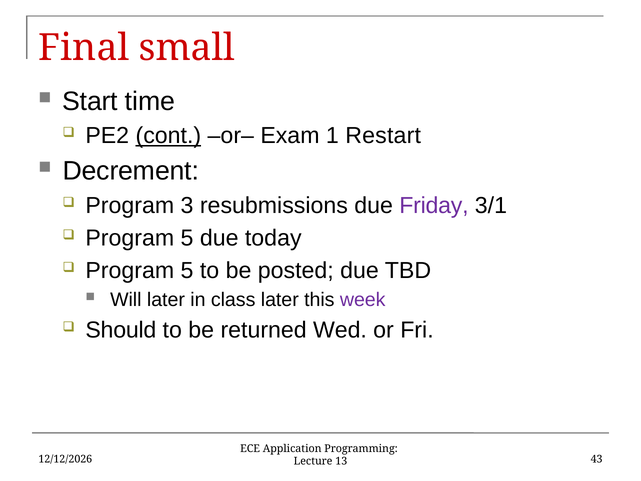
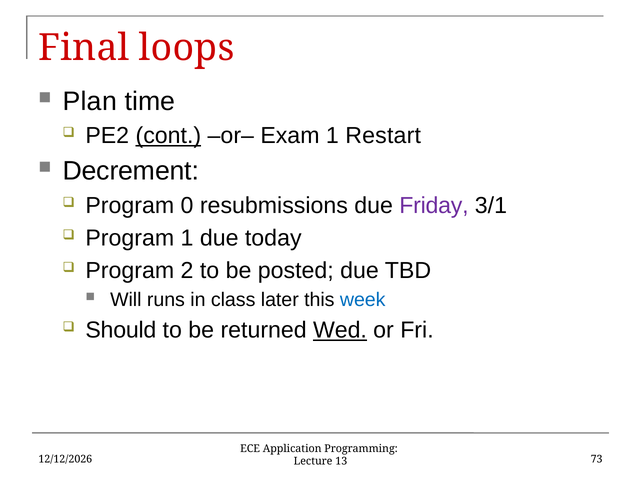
small: small -> loops (187, 48)
Start: Start -> Plan (90, 101)
3: 3 -> 0 (187, 205)
5: 5 -> 1 (187, 238)
5: 5 -> 2 (187, 270)
Will later: later -> runs (166, 300)
week colour: purple -> blue (363, 300)
Wed underline: none -> present (340, 330)
43: 43 -> 73 (597, 459)
